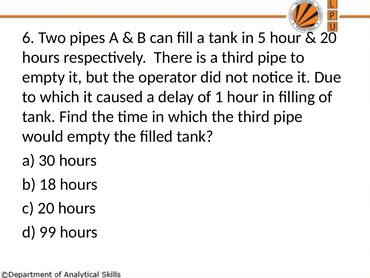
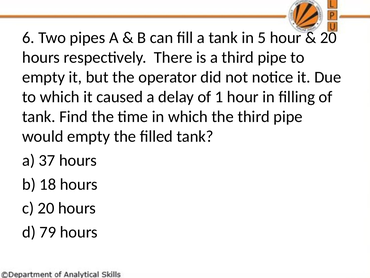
30: 30 -> 37 (47, 160)
99: 99 -> 79 (48, 232)
